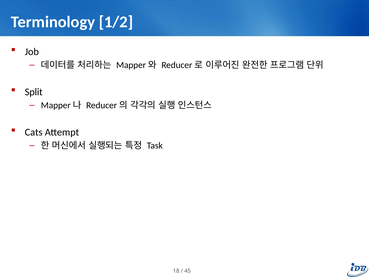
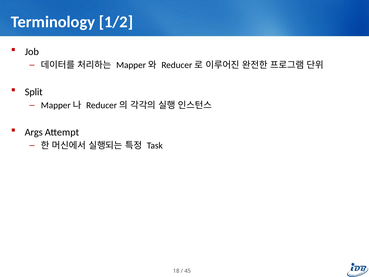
Cats: Cats -> Args (34, 132)
